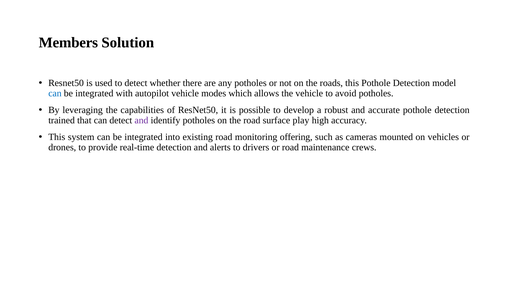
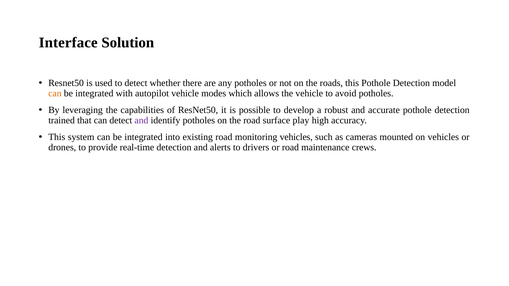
Members: Members -> Interface (68, 43)
can colour: blue -> orange (55, 94)
monitoring offering: offering -> vehicles (296, 137)
